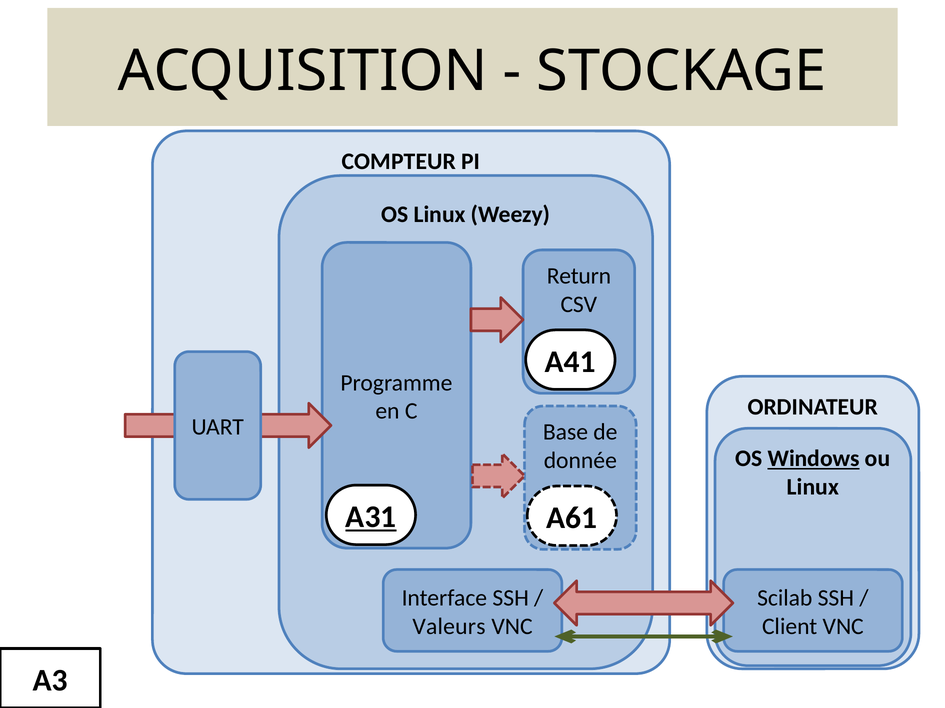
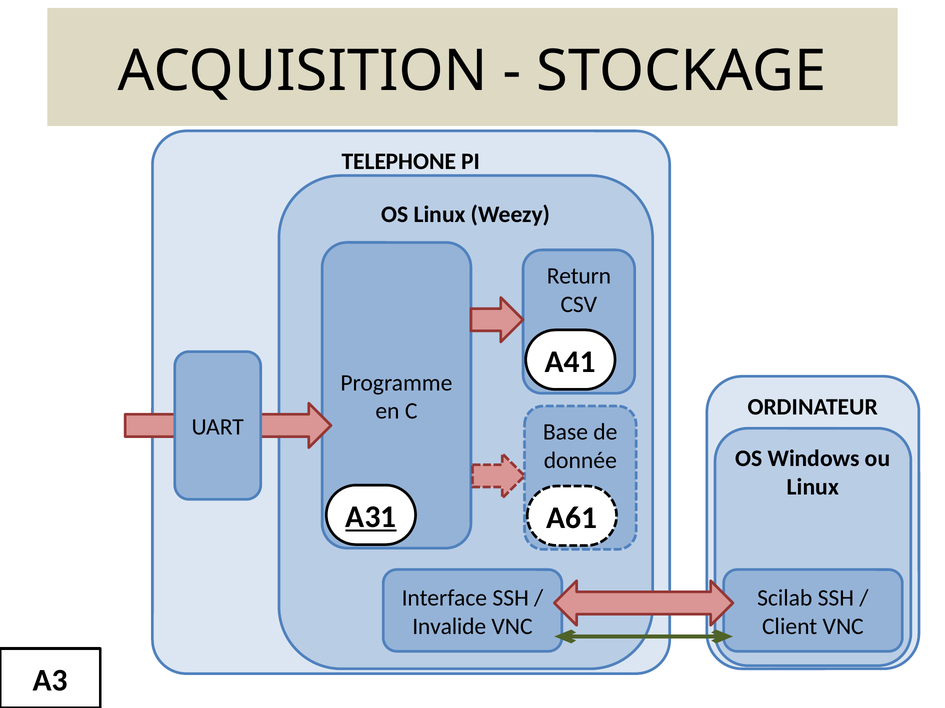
COMPTEUR: COMPTEUR -> TELEPHONE (399, 162)
Windows underline: present -> none (814, 459)
Valeurs: Valeurs -> Invalide (449, 627)
